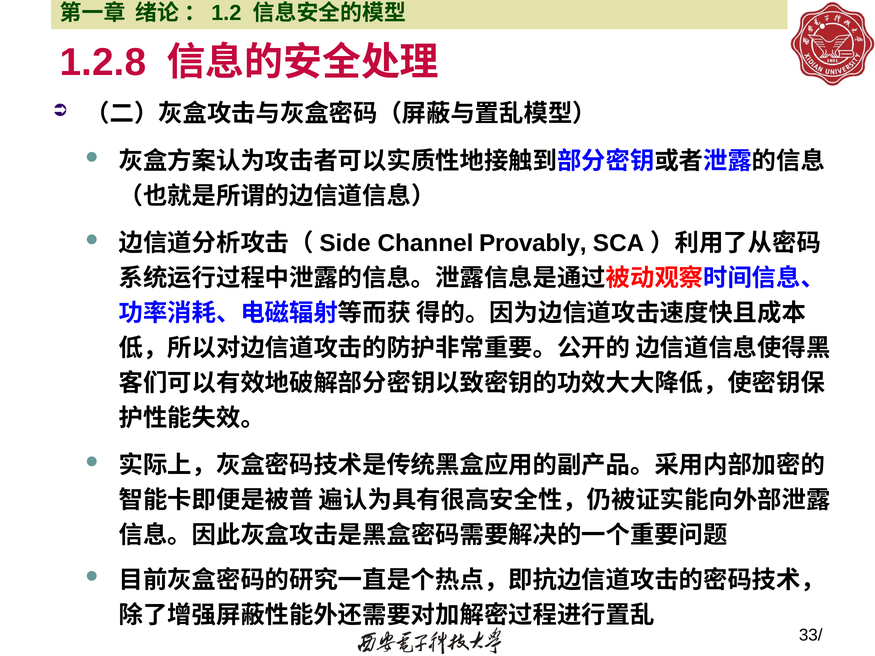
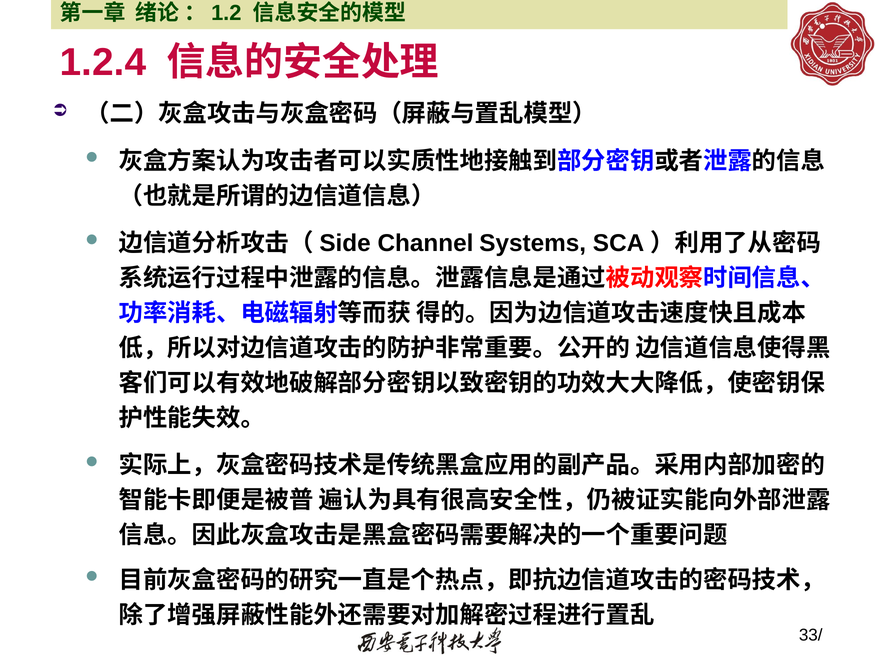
1.2.8: 1.2.8 -> 1.2.4 (103, 62)
Provably: Provably -> Systems (533, 243)
